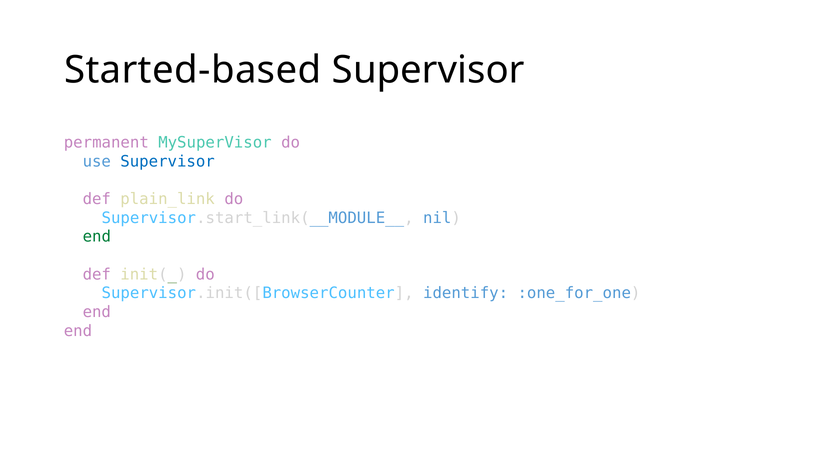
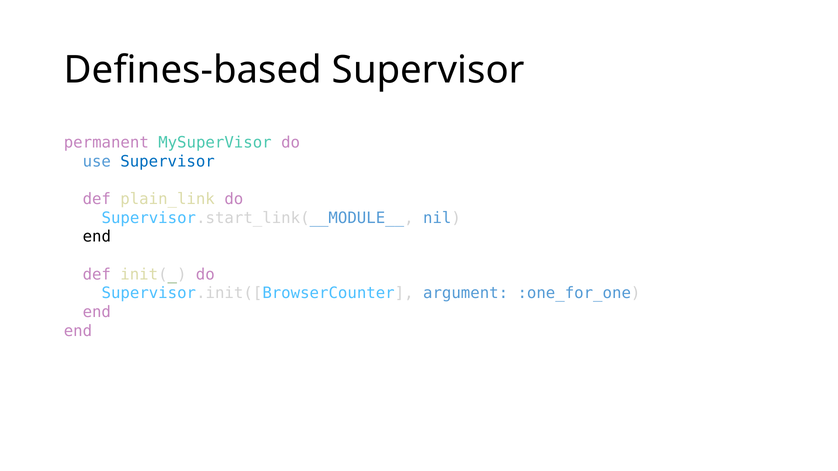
Started-based: Started-based -> Defines-based (193, 70)
end colour: green -> black (97, 237)
identify: identify -> argument (466, 293)
